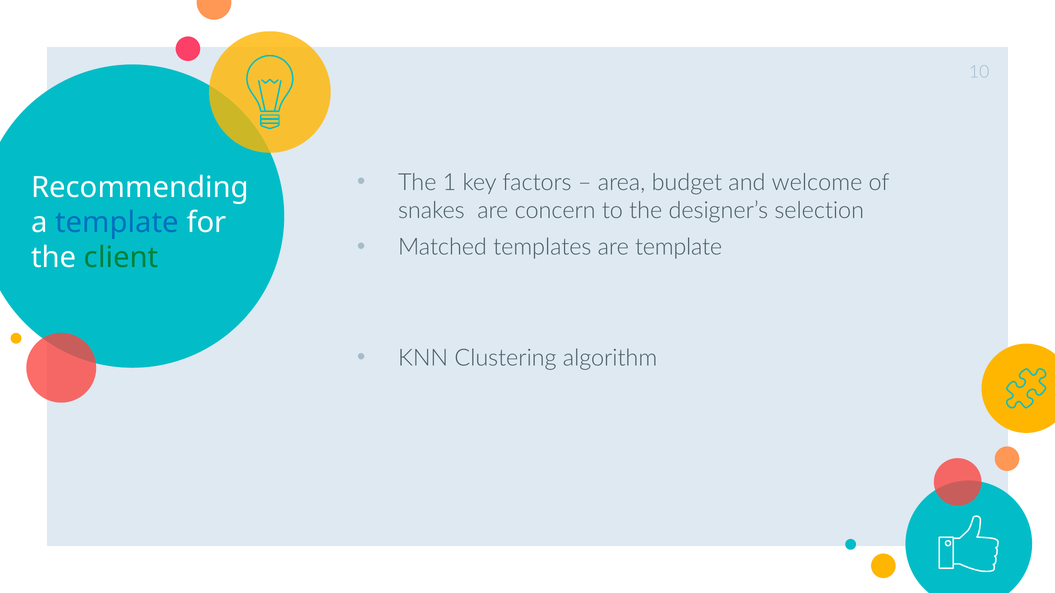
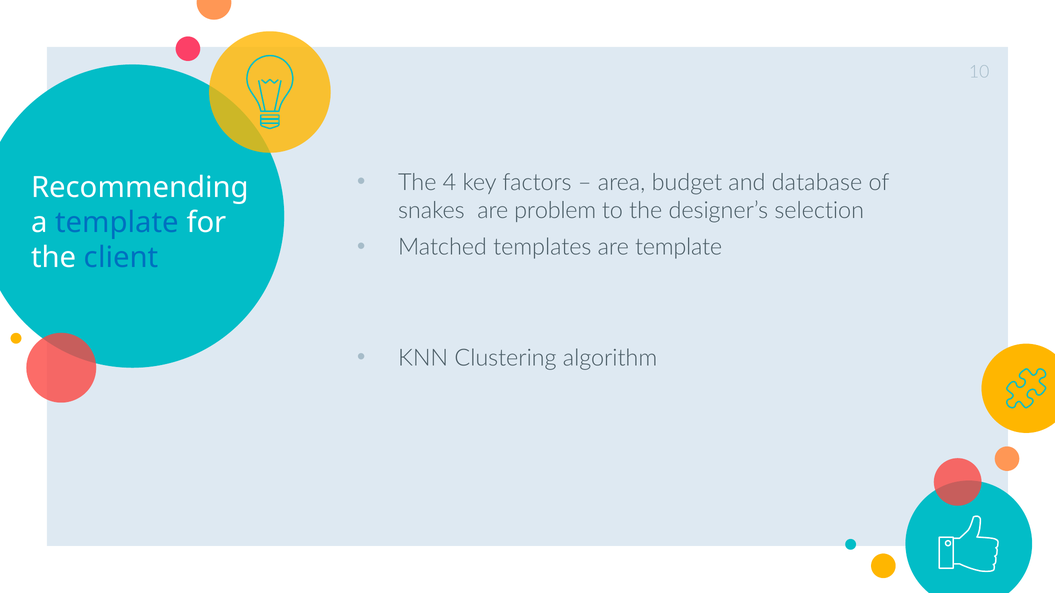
1: 1 -> 4 (449, 182)
welcome: welcome -> database (817, 182)
concern: concern -> problem (555, 211)
client colour: green -> blue (121, 258)
